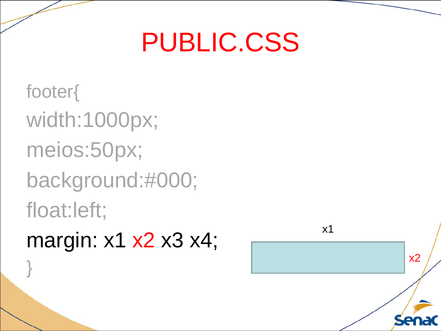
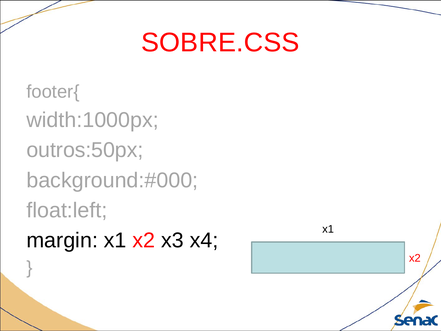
PUBLIC.CSS: PUBLIC.CSS -> SOBRE.CSS (220, 43)
meios:50px: meios:50px -> outros:50px (85, 150)
